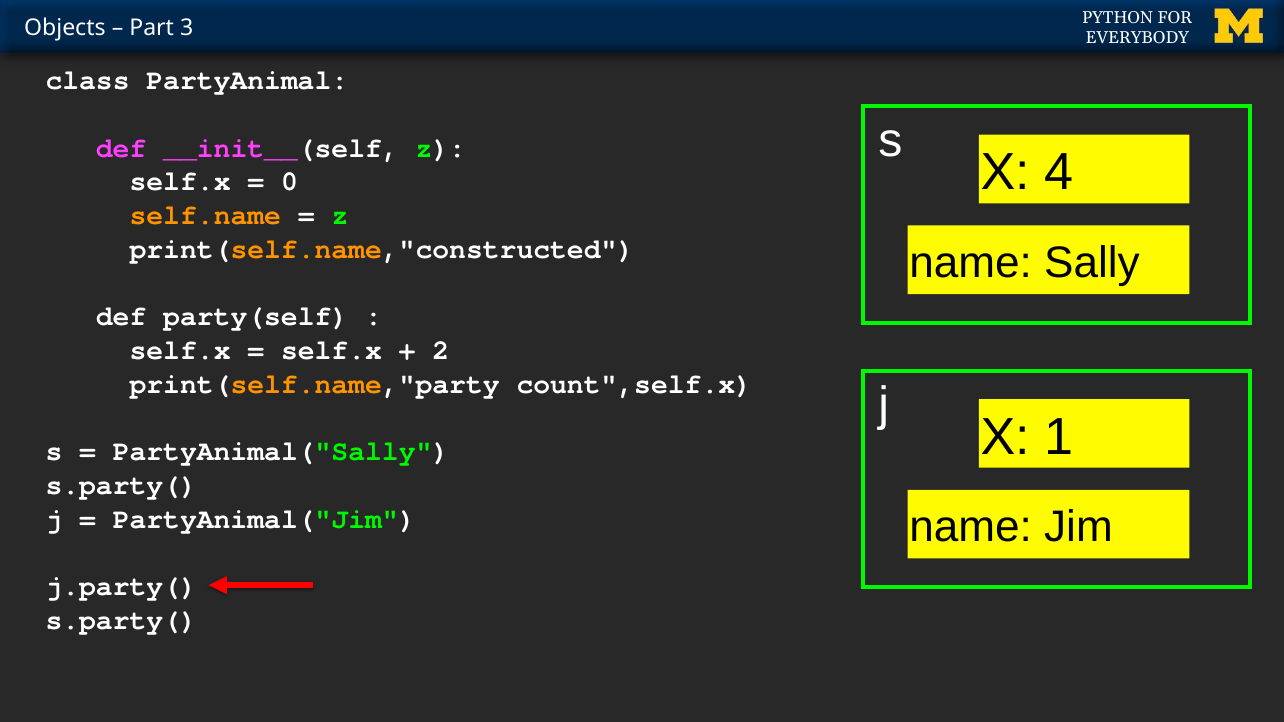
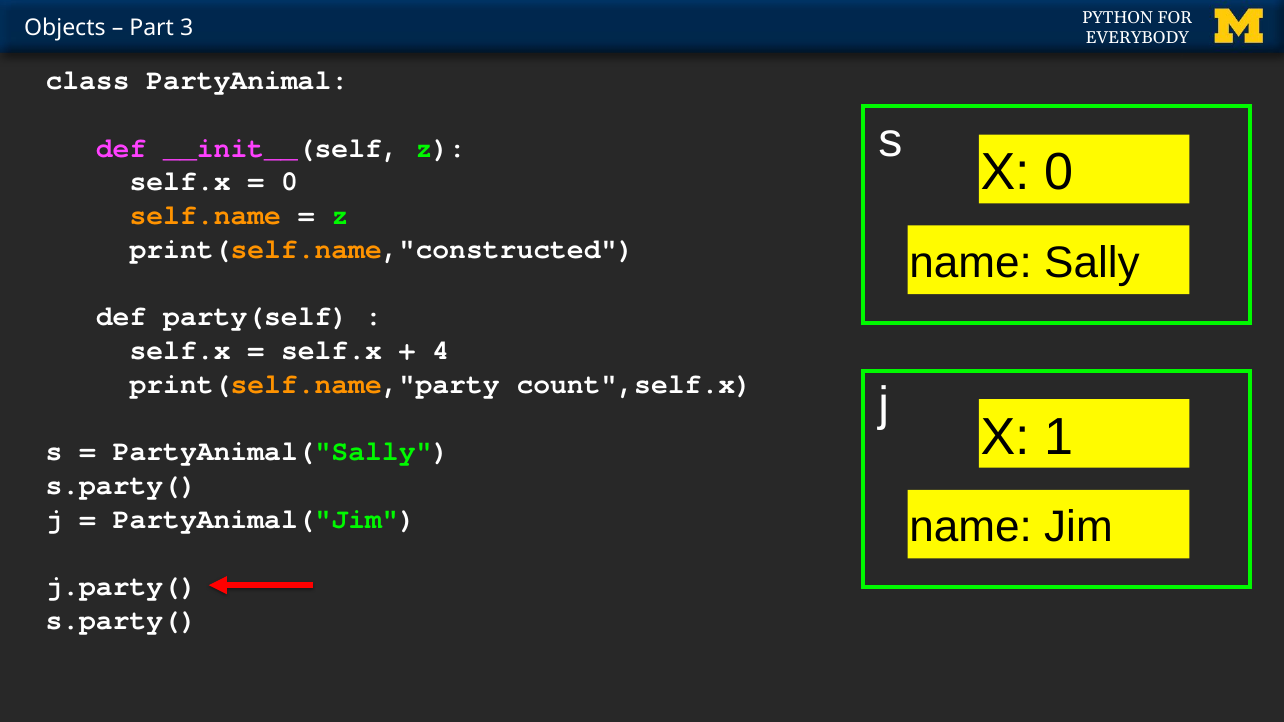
X 4: 4 -> 0 (1059, 173)
2: 2 -> 4 (441, 350)
